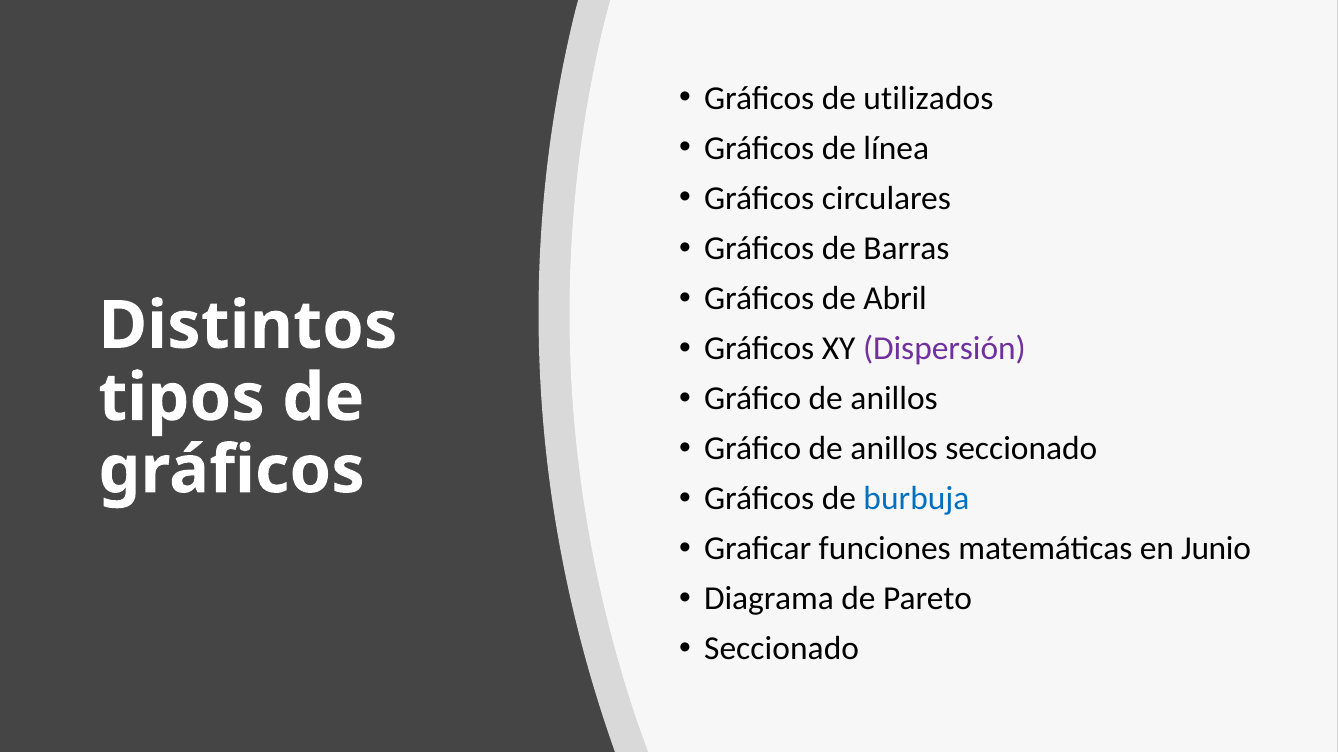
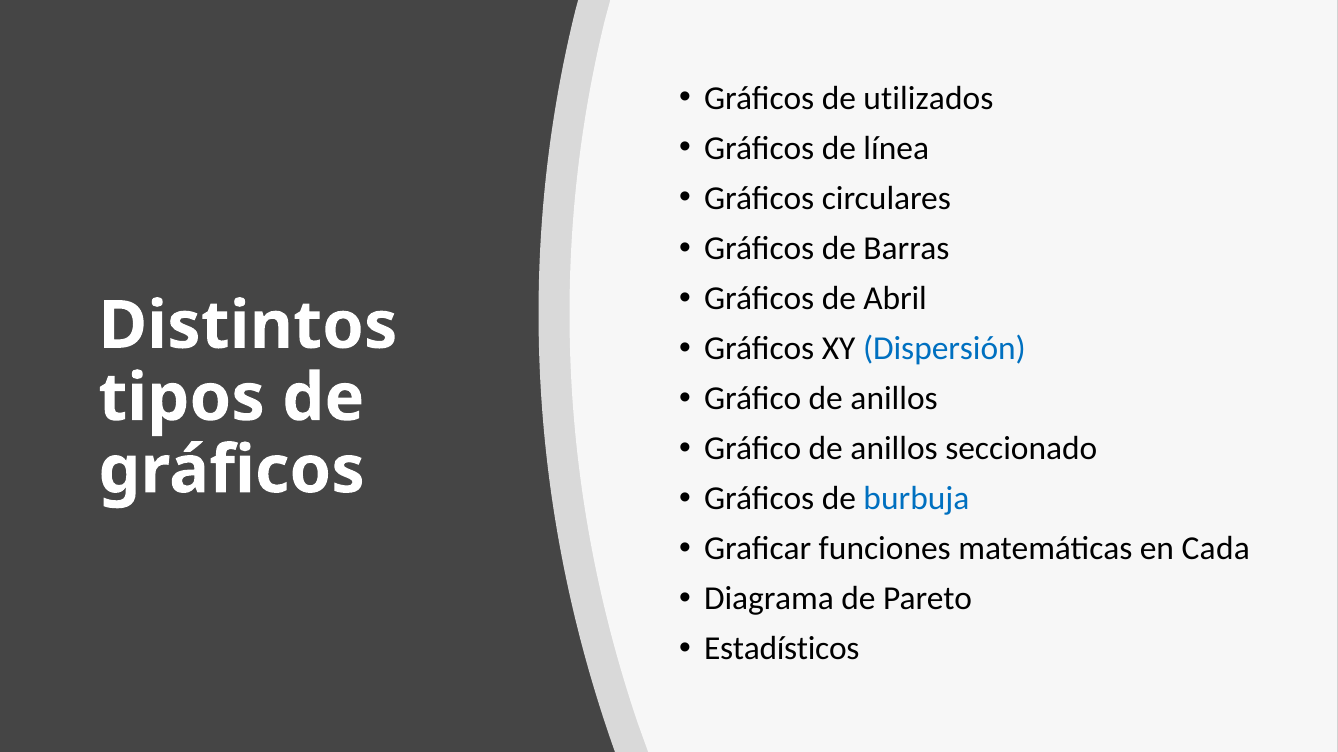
Dispersión colour: purple -> blue (944, 349)
Junio: Junio -> Cada (1216, 549)
Seccionado: Seccionado -> Estadísticos (782, 649)
